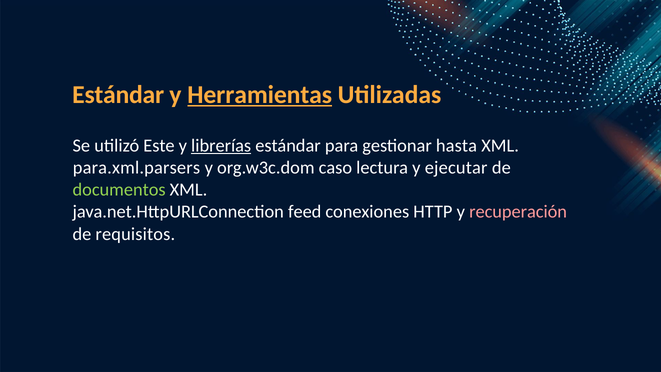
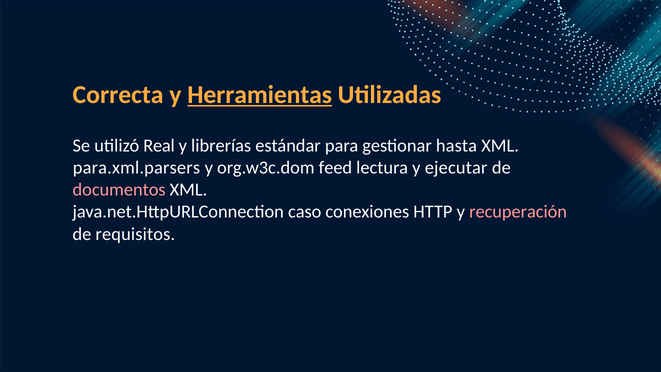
Estándar: Estándar -> Correcta (118, 95)
Este: Este -> Real (159, 146)
librerías underline: present -> none (221, 146)
caso: caso -> feed (335, 168)
documentos colour: light green -> pink (119, 190)
feed: feed -> caso (305, 212)
